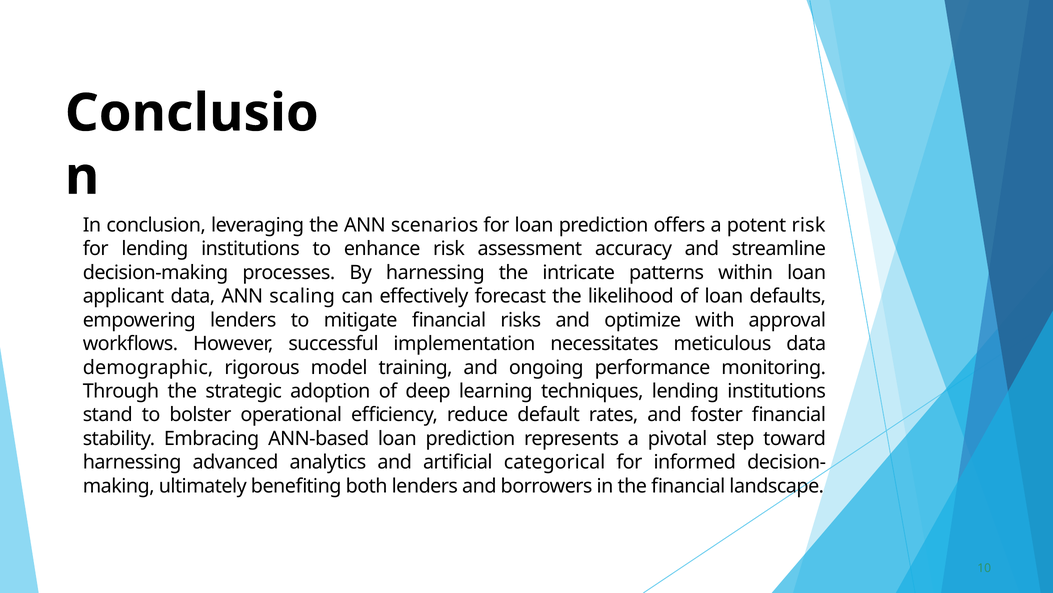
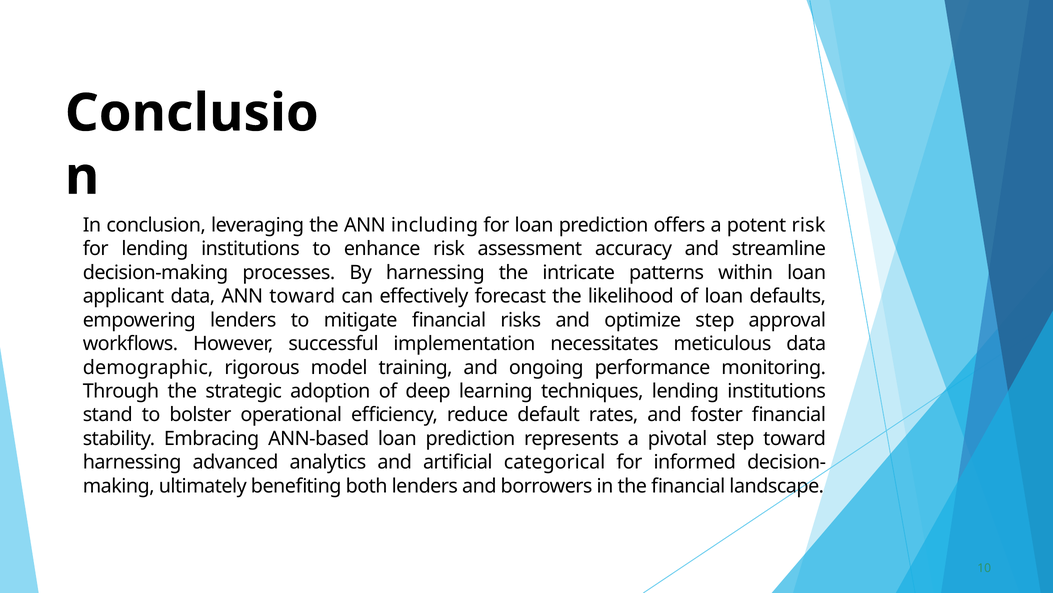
scenarios: scenarios -> including (435, 225)
ANN scaling: scaling -> toward (302, 296)
optimize with: with -> step (715, 320)
